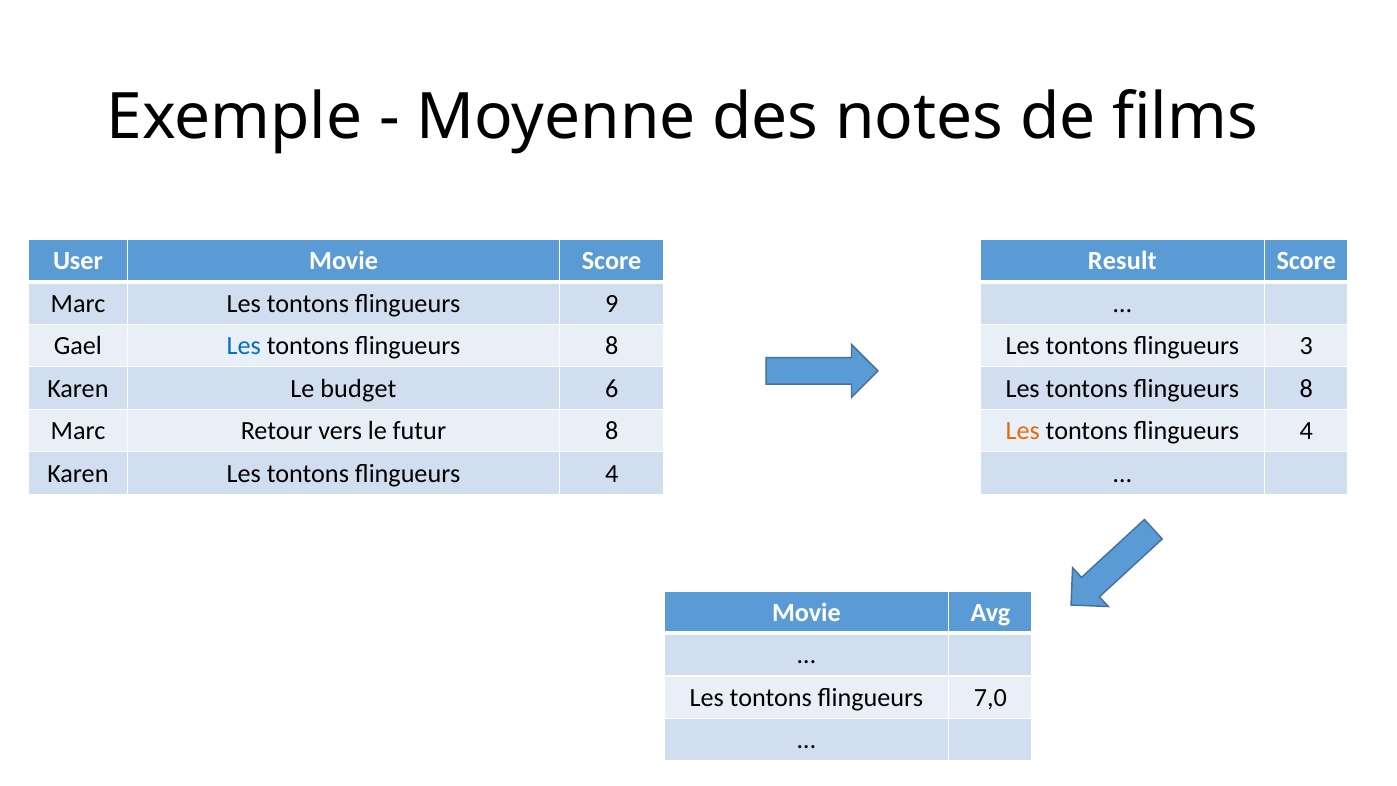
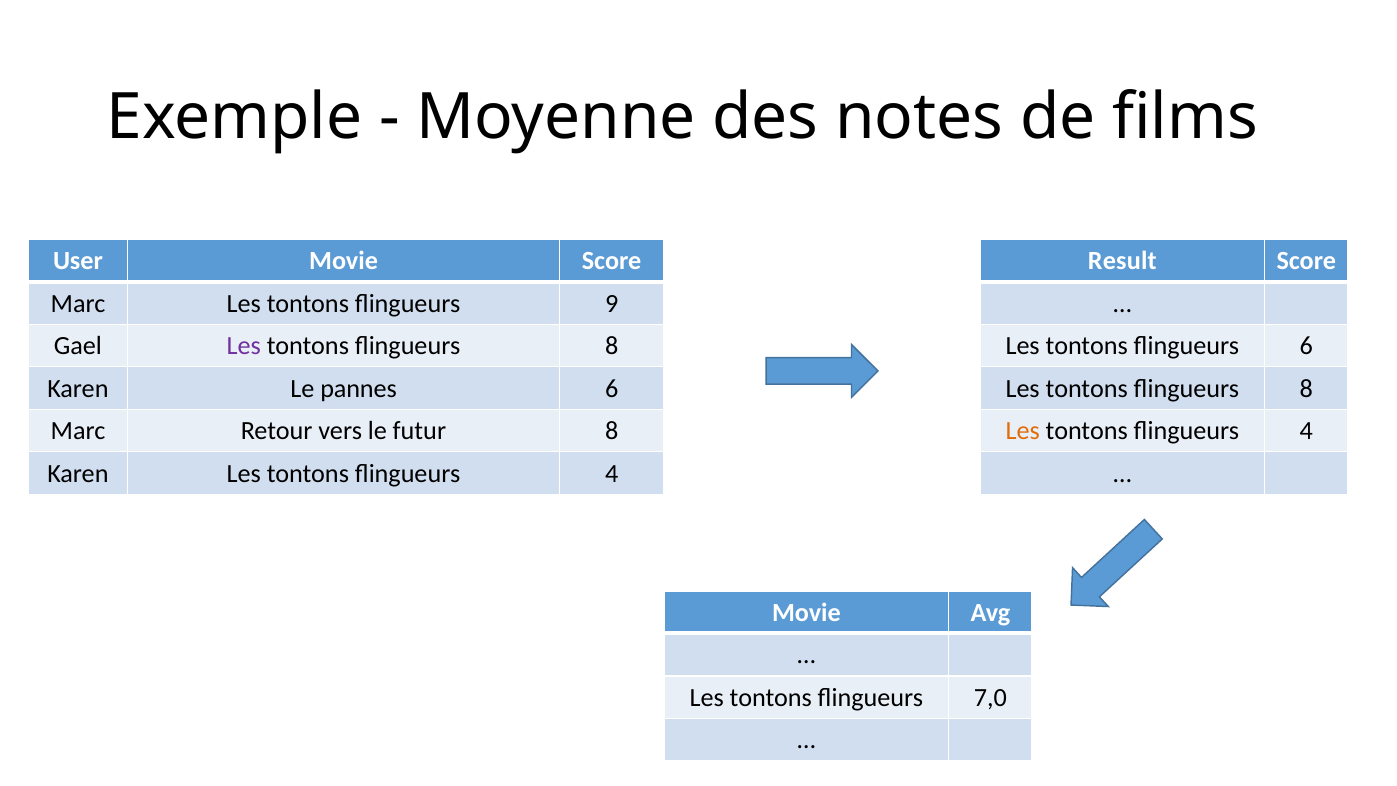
Les colour: blue -> purple (244, 346)
flingueurs 3: 3 -> 6 (1306, 346)
budget: budget -> pannes (359, 388)
